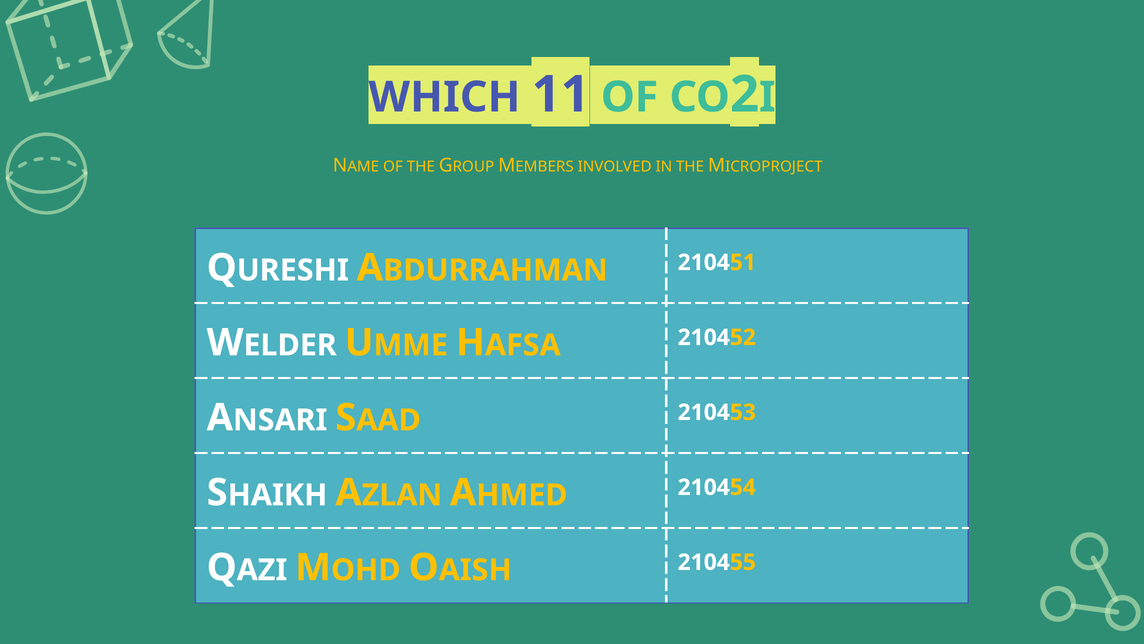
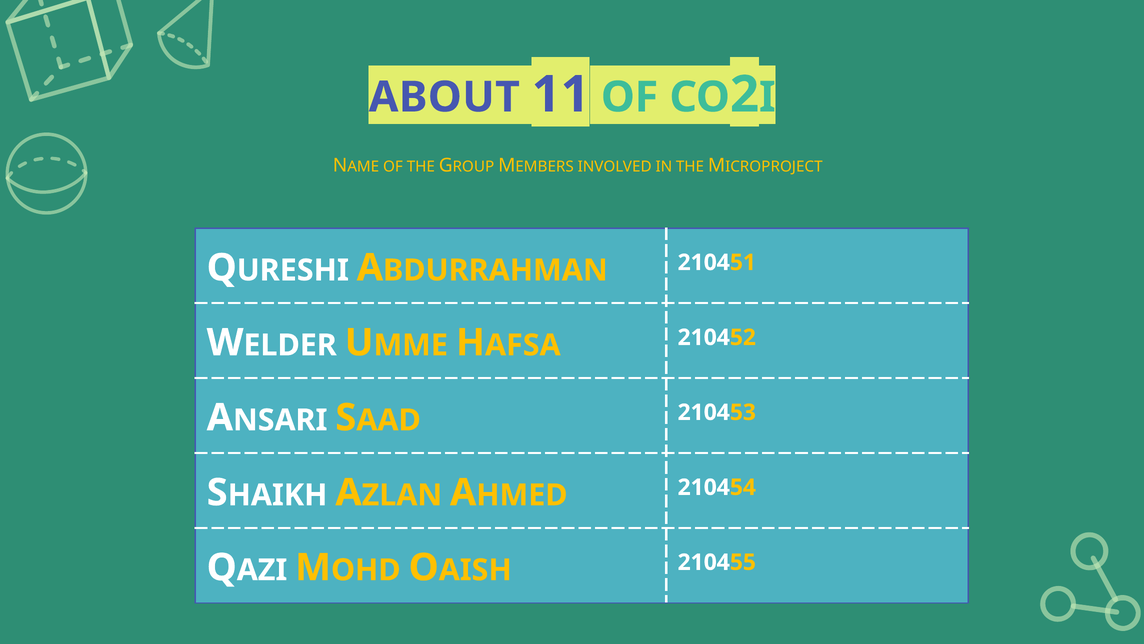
WHICH: WHICH -> ABOUT (444, 97)
